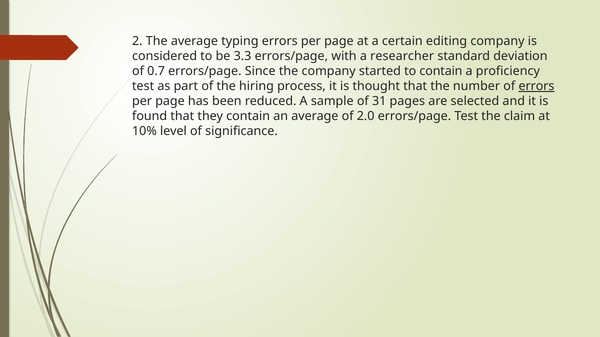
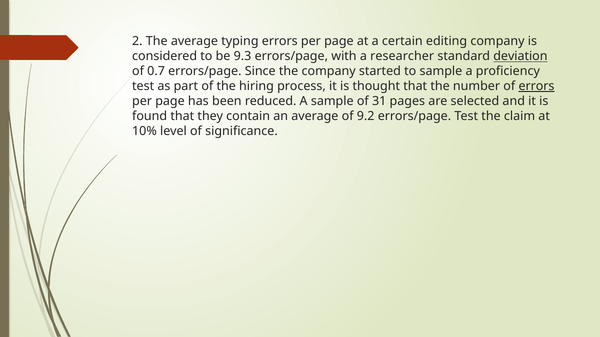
3.3: 3.3 -> 9.3 (243, 56)
deviation underline: none -> present (520, 56)
to contain: contain -> sample (441, 71)
2.0: 2.0 -> 9.2 (366, 116)
